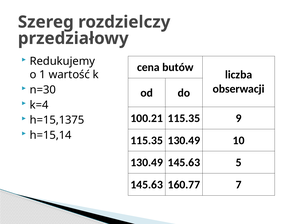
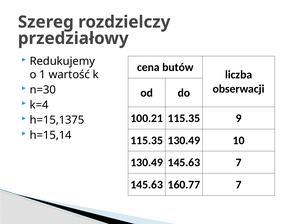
145.63 5: 5 -> 7 (239, 162)
